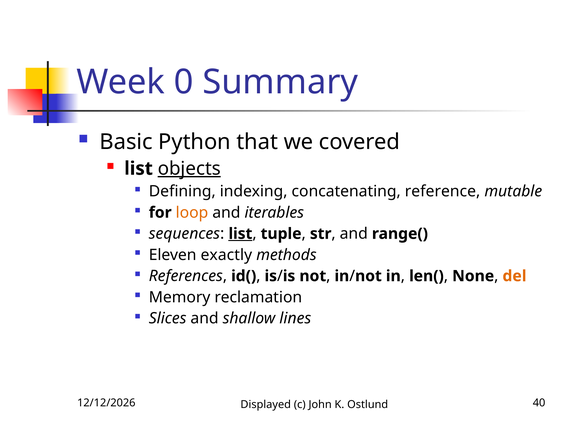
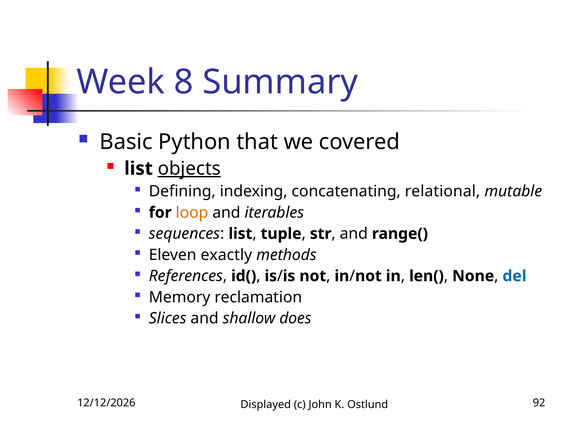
0: 0 -> 8 (184, 82)
reference: reference -> relational (442, 191)
list underline: present -> none (240, 233)
del colour: orange -> blue (514, 276)
lines: lines -> does (295, 318)
40: 40 -> 92 (539, 402)
